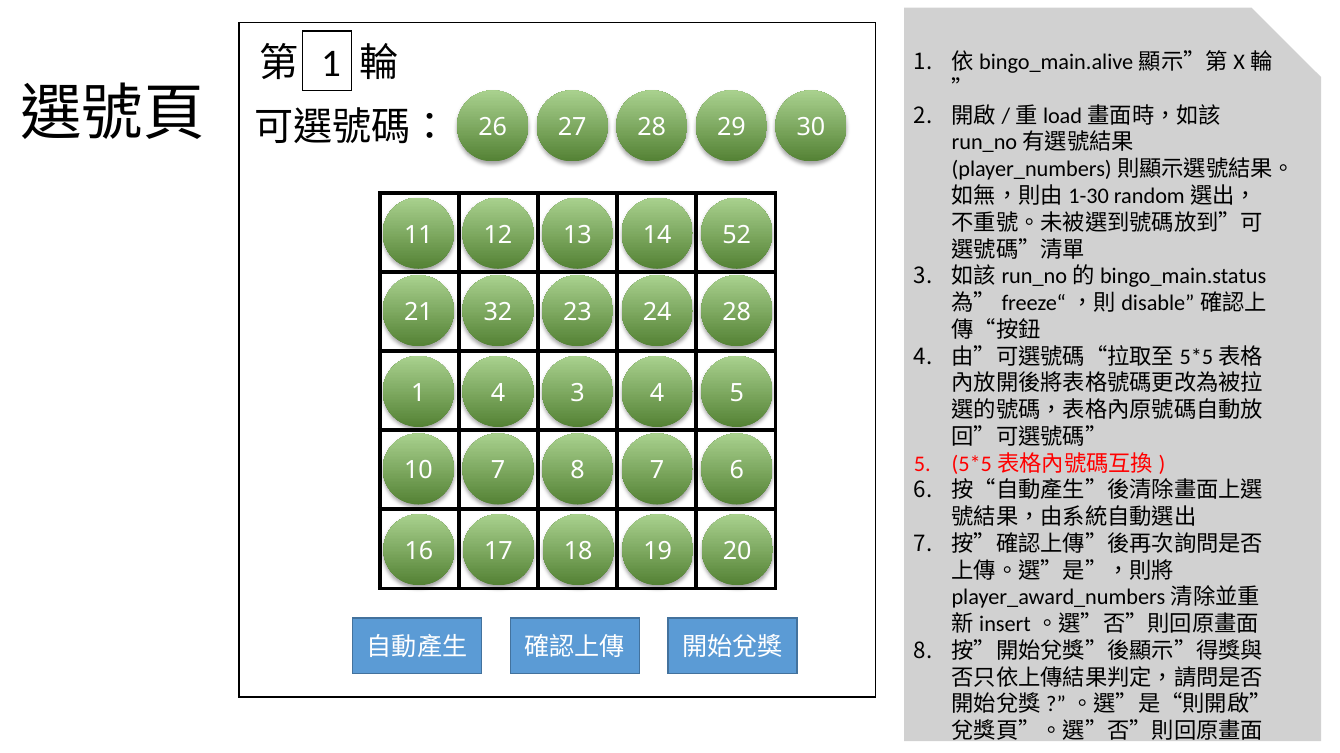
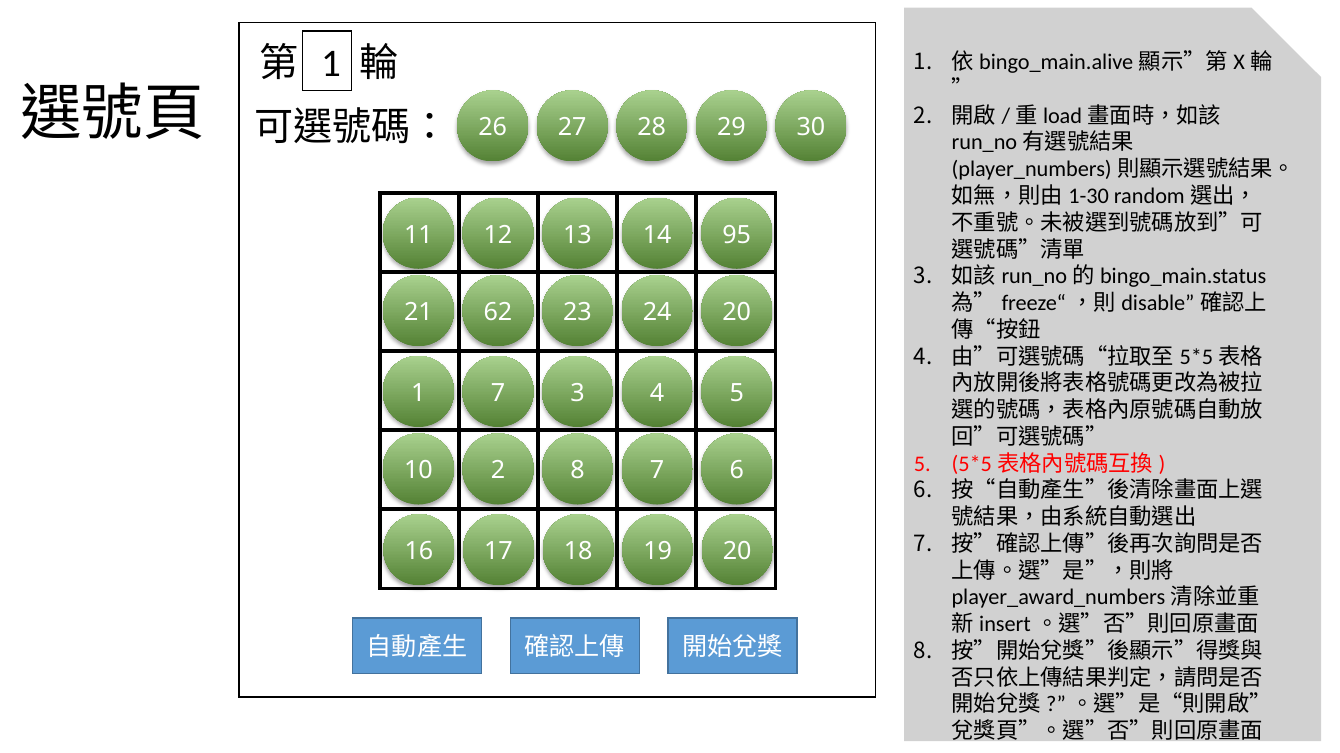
52: 52 -> 95 (737, 235)
32: 32 -> 62 (498, 313)
24 28: 28 -> 20 (737, 313)
1 4: 4 -> 7 (498, 394)
10 7: 7 -> 2 (498, 471)
